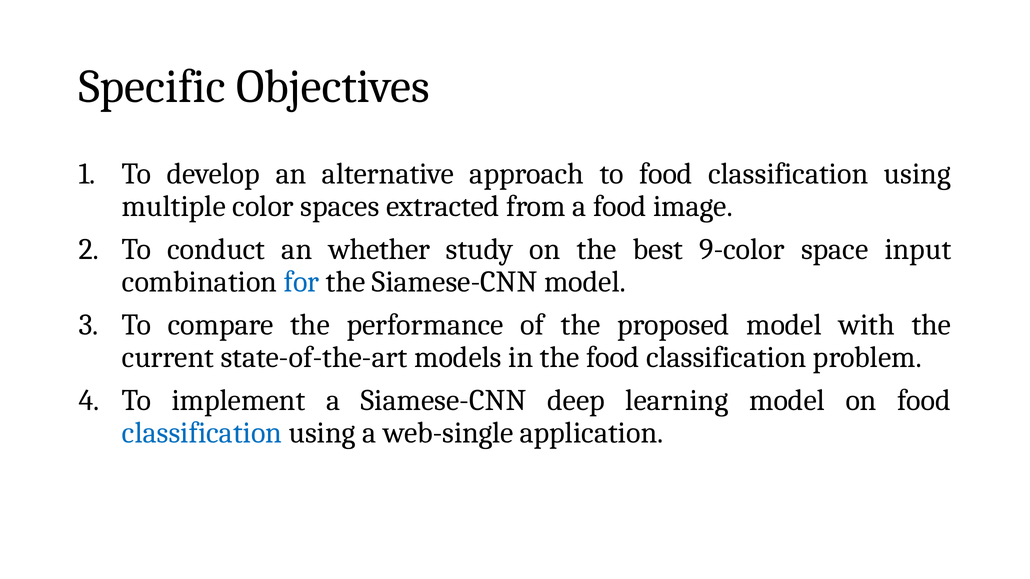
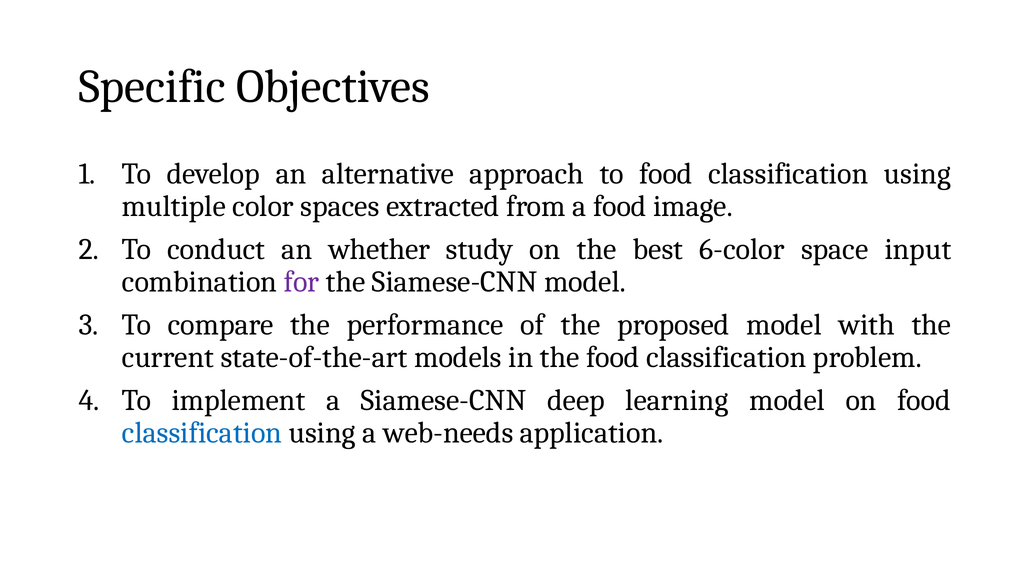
9-color: 9-color -> 6-color (742, 250)
for colour: blue -> purple (302, 282)
web-single: web-single -> web-needs (448, 433)
